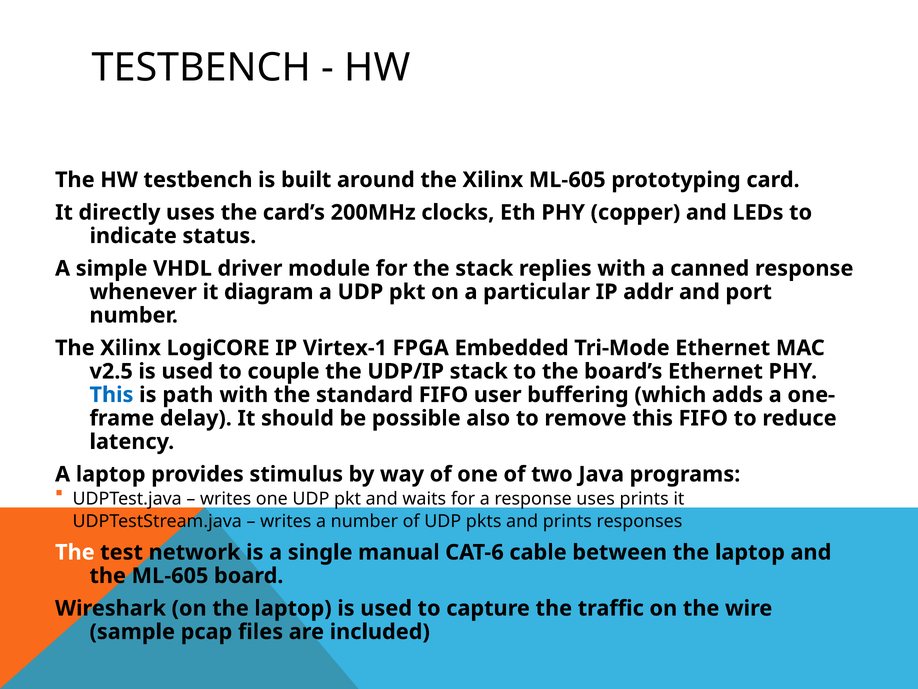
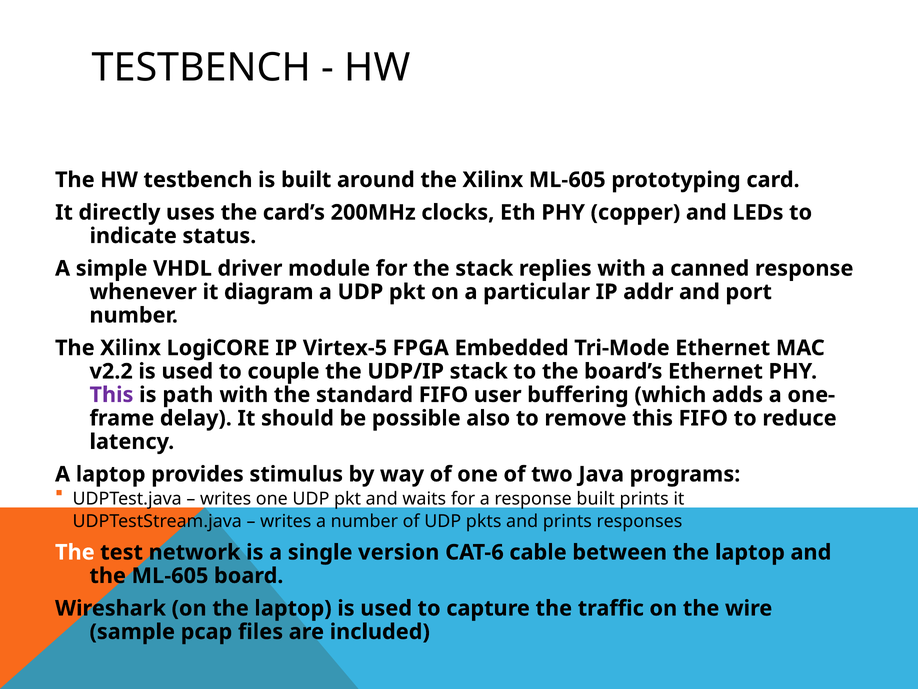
Virtex-1: Virtex-1 -> Virtex-5 (345, 348)
v2.5: v2.5 -> v2.2 (111, 371)
This colour: blue -> purple (111, 395)
response uses: uses -> built (596, 498)
manual: manual -> version (399, 552)
